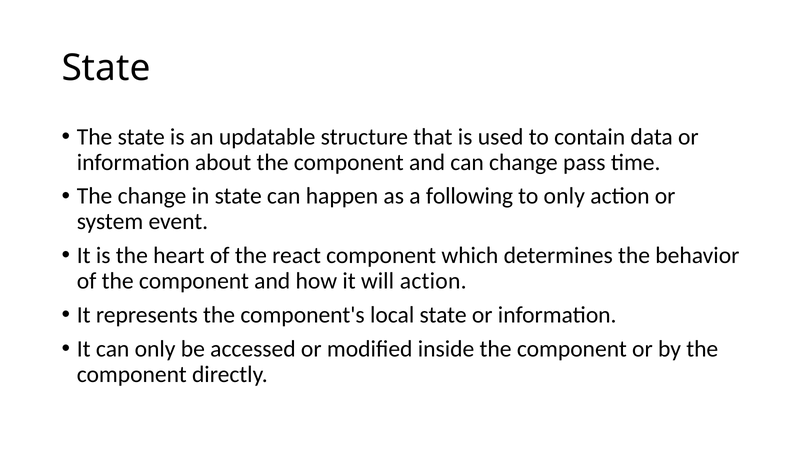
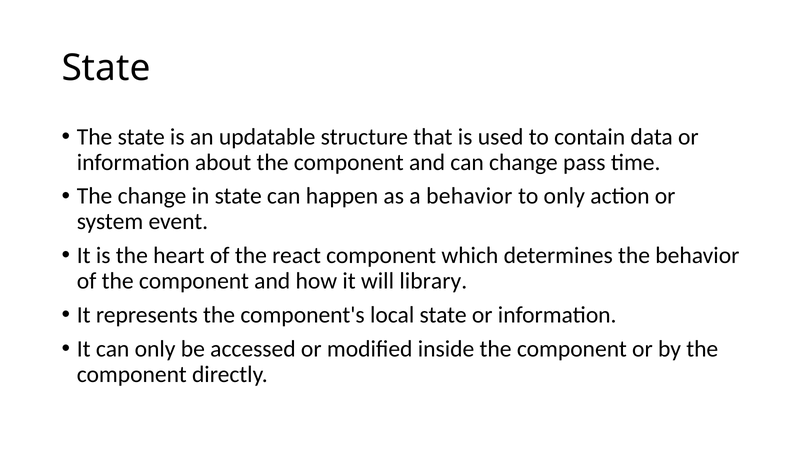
a following: following -> behavior (469, 196)
will action: action -> library (433, 281)
